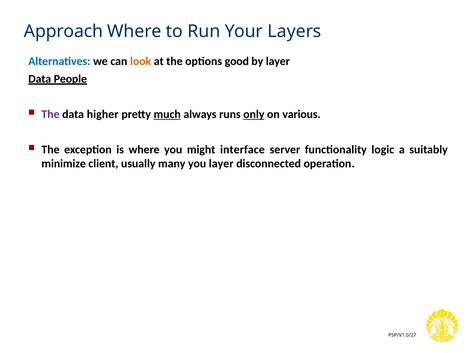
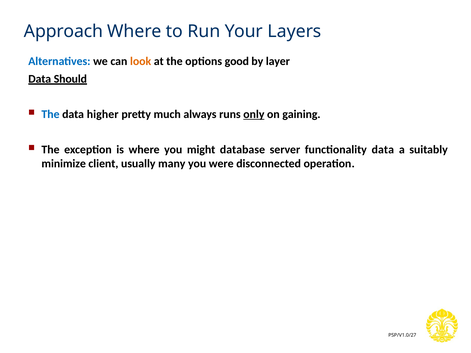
People: People -> Should (70, 79)
The colour: purple -> blue (51, 114)
much underline: present -> none (167, 114)
various: various -> gaining (301, 114)
interface: interface -> database (242, 150)
functionality logic: logic -> data (383, 150)
you layer: layer -> were (221, 164)
